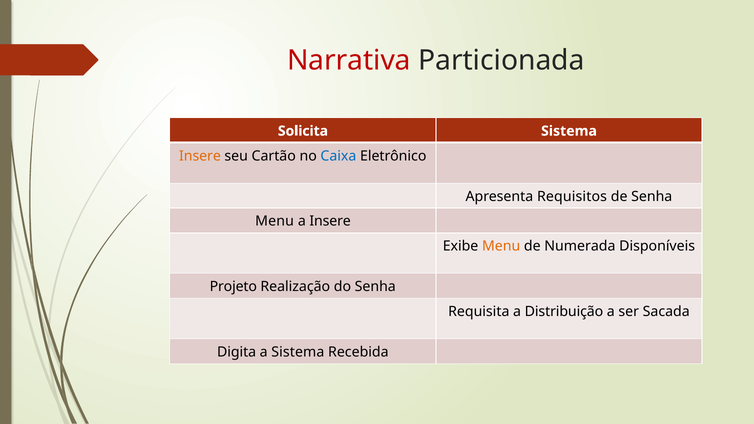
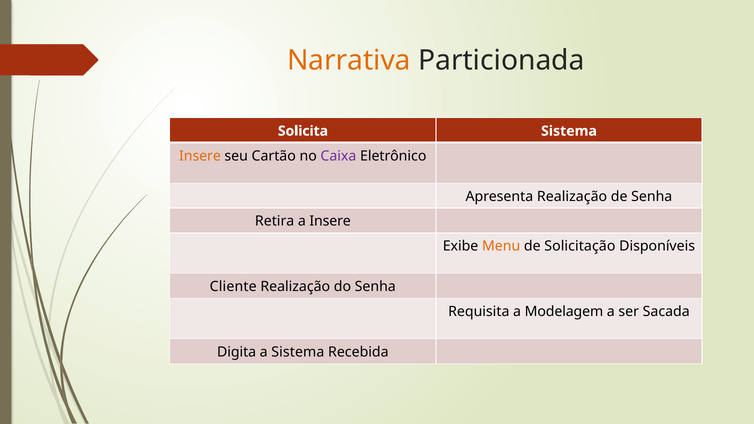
Narrativa colour: red -> orange (349, 60)
Caixa colour: blue -> purple (338, 156)
Apresenta Requisitos: Requisitos -> Realização (572, 196)
Menu: Menu -> Retira (275, 221)
Numerada: Numerada -> Solicitação (580, 246)
Projeto: Projeto -> Cliente (233, 287)
Distribuição: Distribuição -> Modelagem (564, 312)
